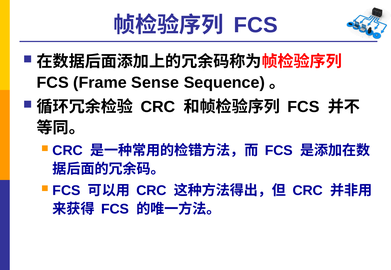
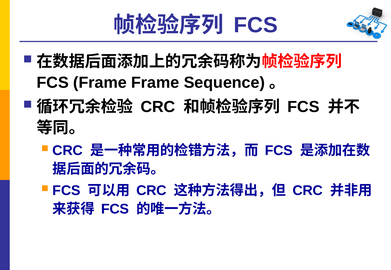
Frame Sense: Sense -> Frame (155, 83)
